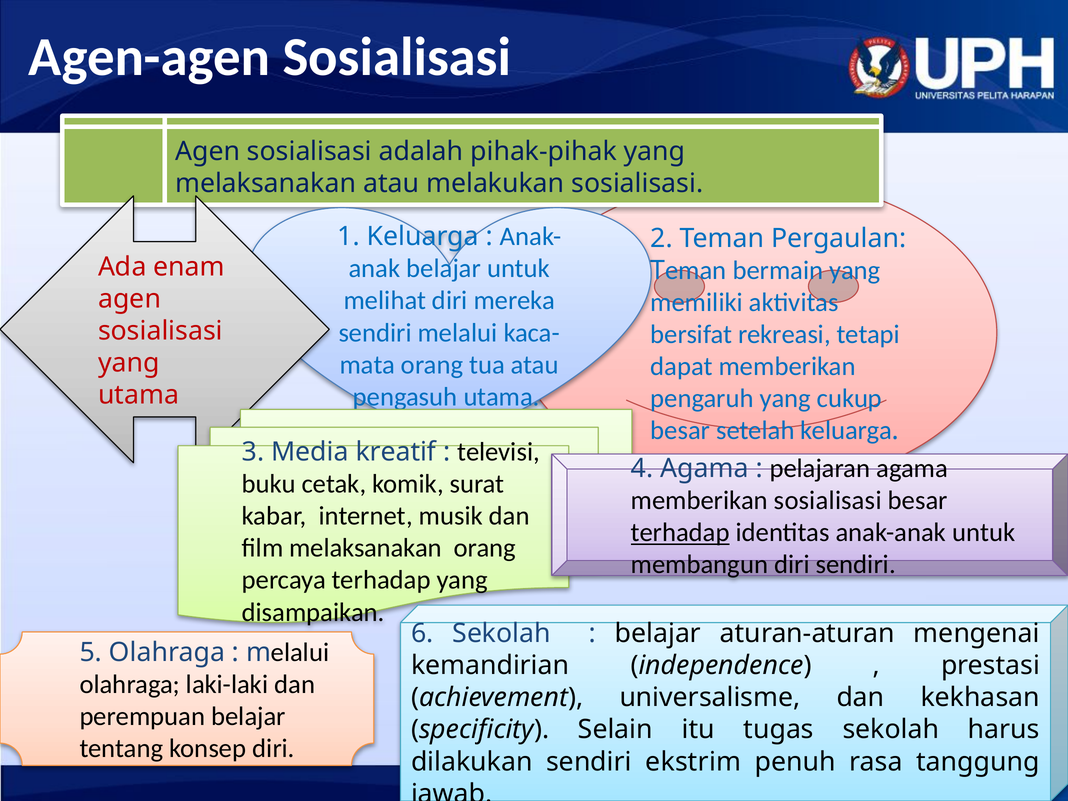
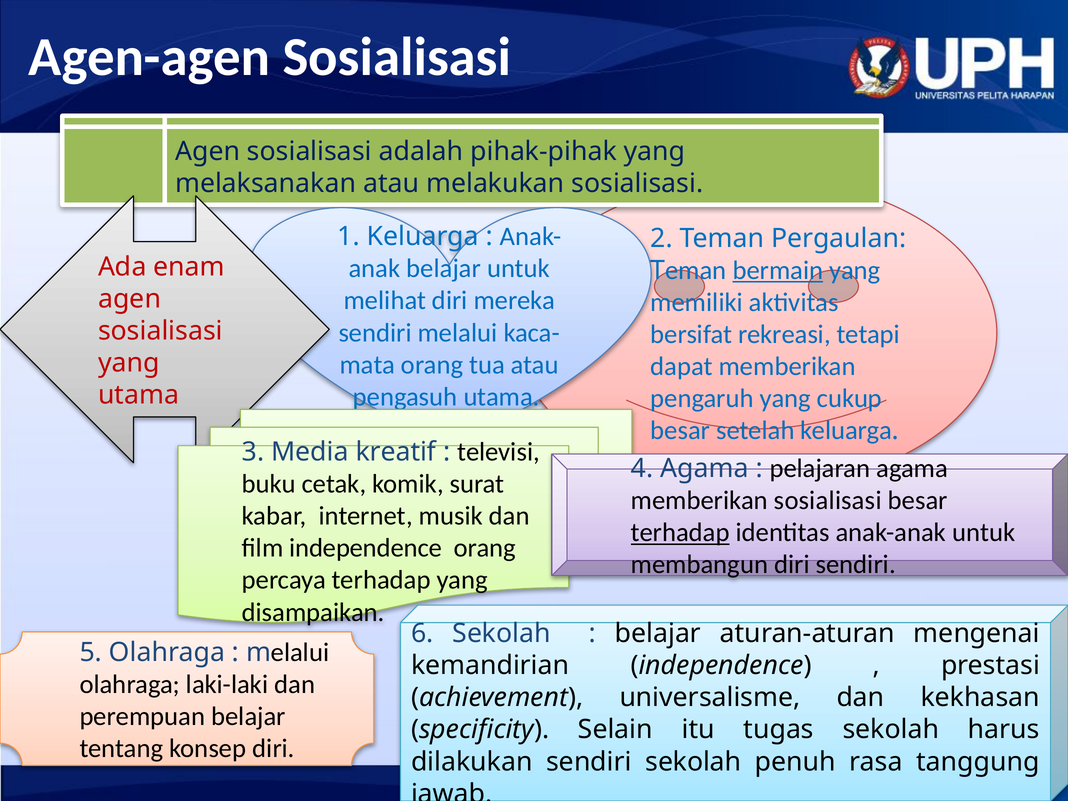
bermain underline: none -> present (778, 270)
film melaksanakan: melaksanakan -> independence (366, 548)
sendiri ekstrim: ekstrim -> sekolah (693, 762)
